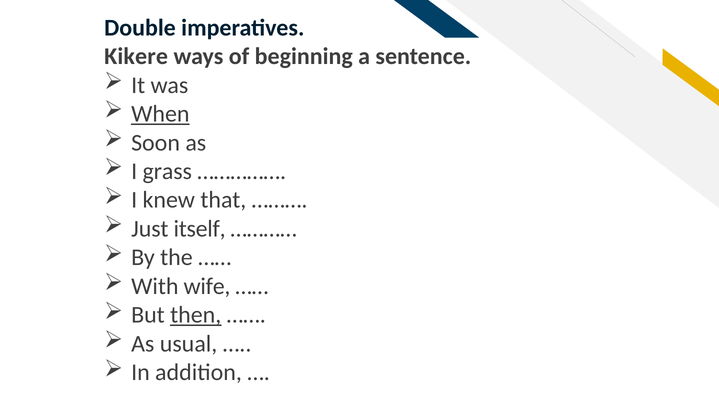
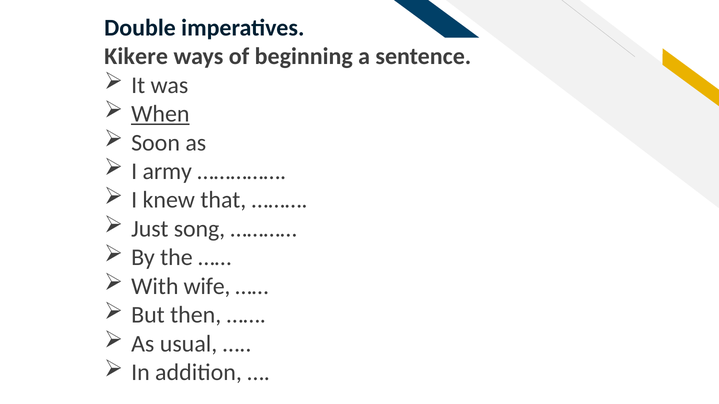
grass: grass -> army (167, 172)
itself: itself -> song (200, 229)
then underline: present -> none (196, 315)
